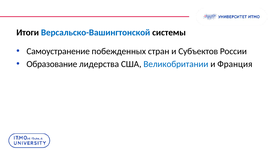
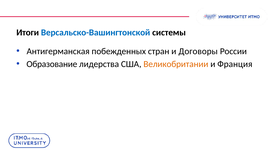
Самоустранение: Самоустранение -> Антигерманская (58, 51)
Субъектов: Субъектов -> Договоры (198, 51)
Великобритании colour: blue -> orange (176, 64)
